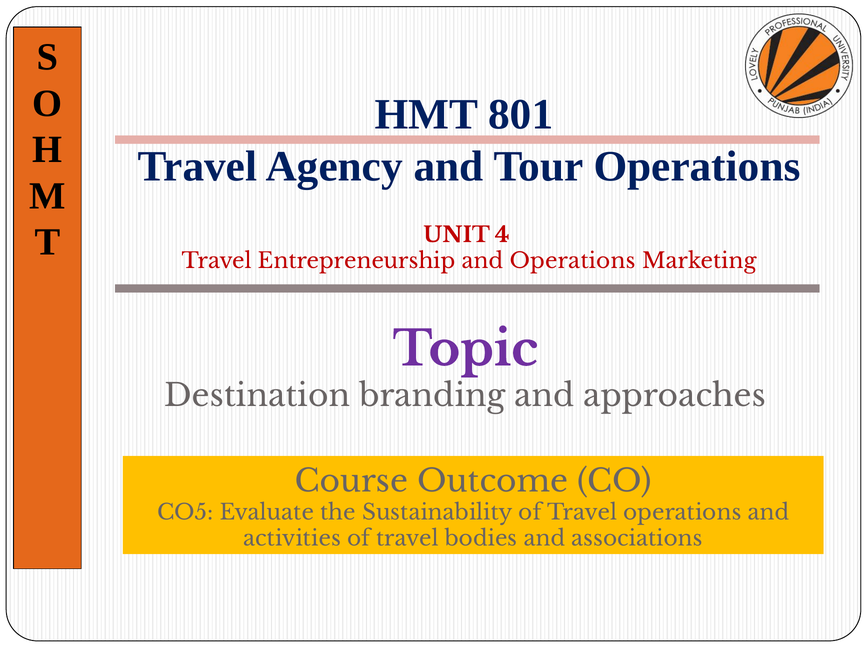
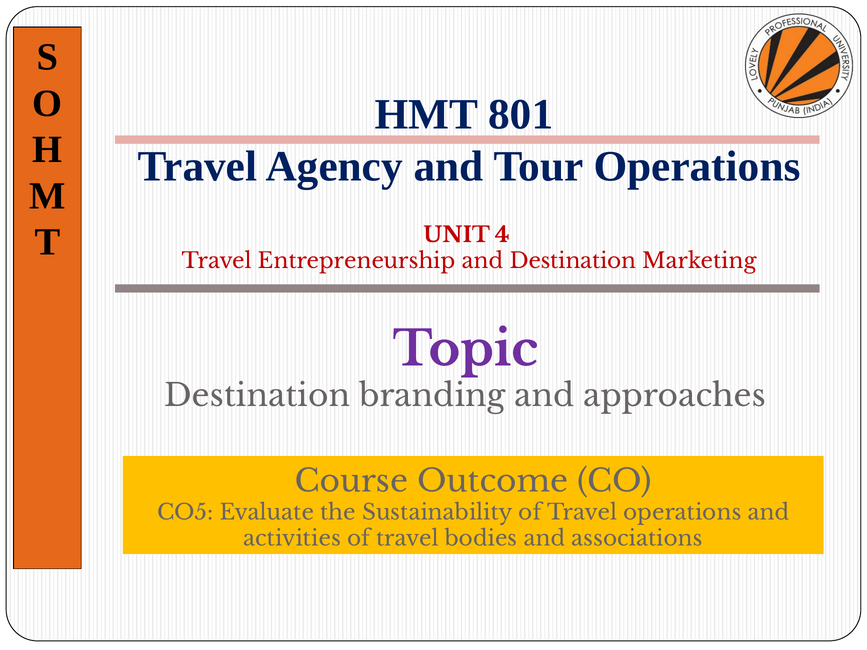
and Operations: Operations -> Destination (573, 261)
